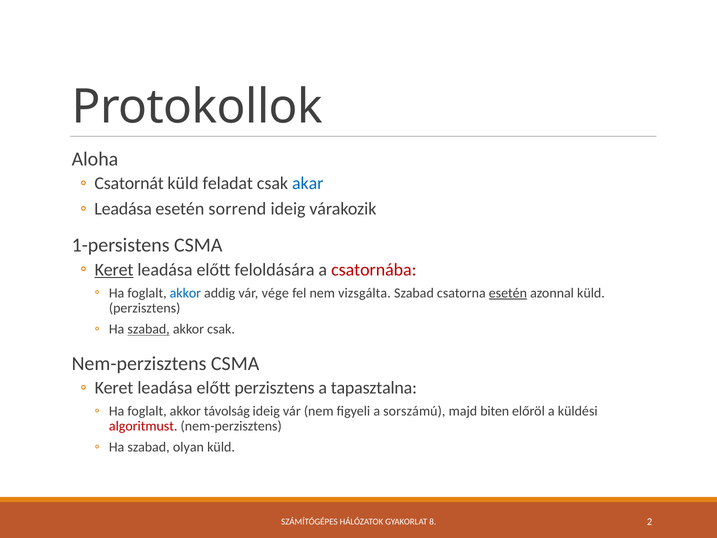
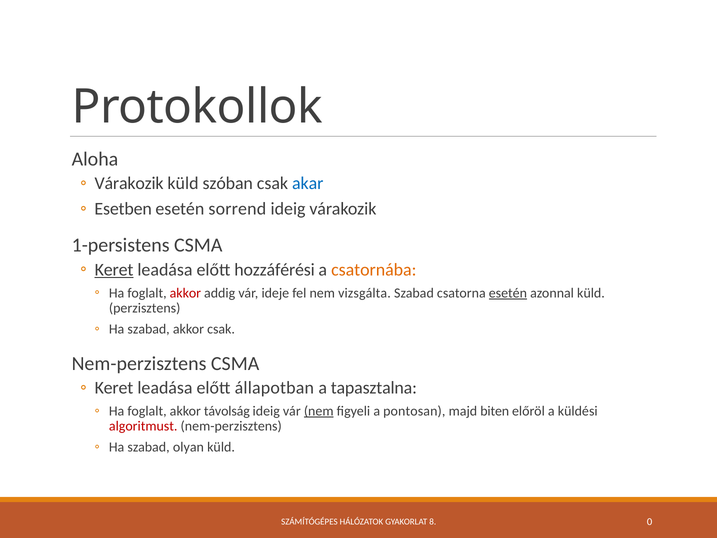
Csatornát: Csatornát -> Várakozik (129, 183)
feladat: feladat -> szóban (228, 183)
Leadása: Leadása -> Esetben (123, 209)
feloldására: feloldására -> hozzáférési (275, 270)
csatornába colour: red -> orange (374, 270)
akkor colour: blue -> red (185, 293)
vége: vége -> ideje (275, 293)
szabad underline: present -> none (149, 329)
előtt perzisztens: perzisztens -> állapotban (274, 388)
nem underline: none -> present (319, 411)
sorszámú: sorszámú -> pontosan (414, 411)
2: 2 -> 0 (650, 521)
